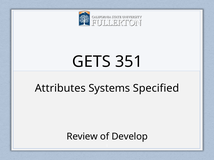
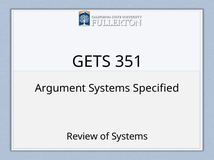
Attributes: Attributes -> Argument (60, 88)
of Develop: Develop -> Systems (130, 137)
